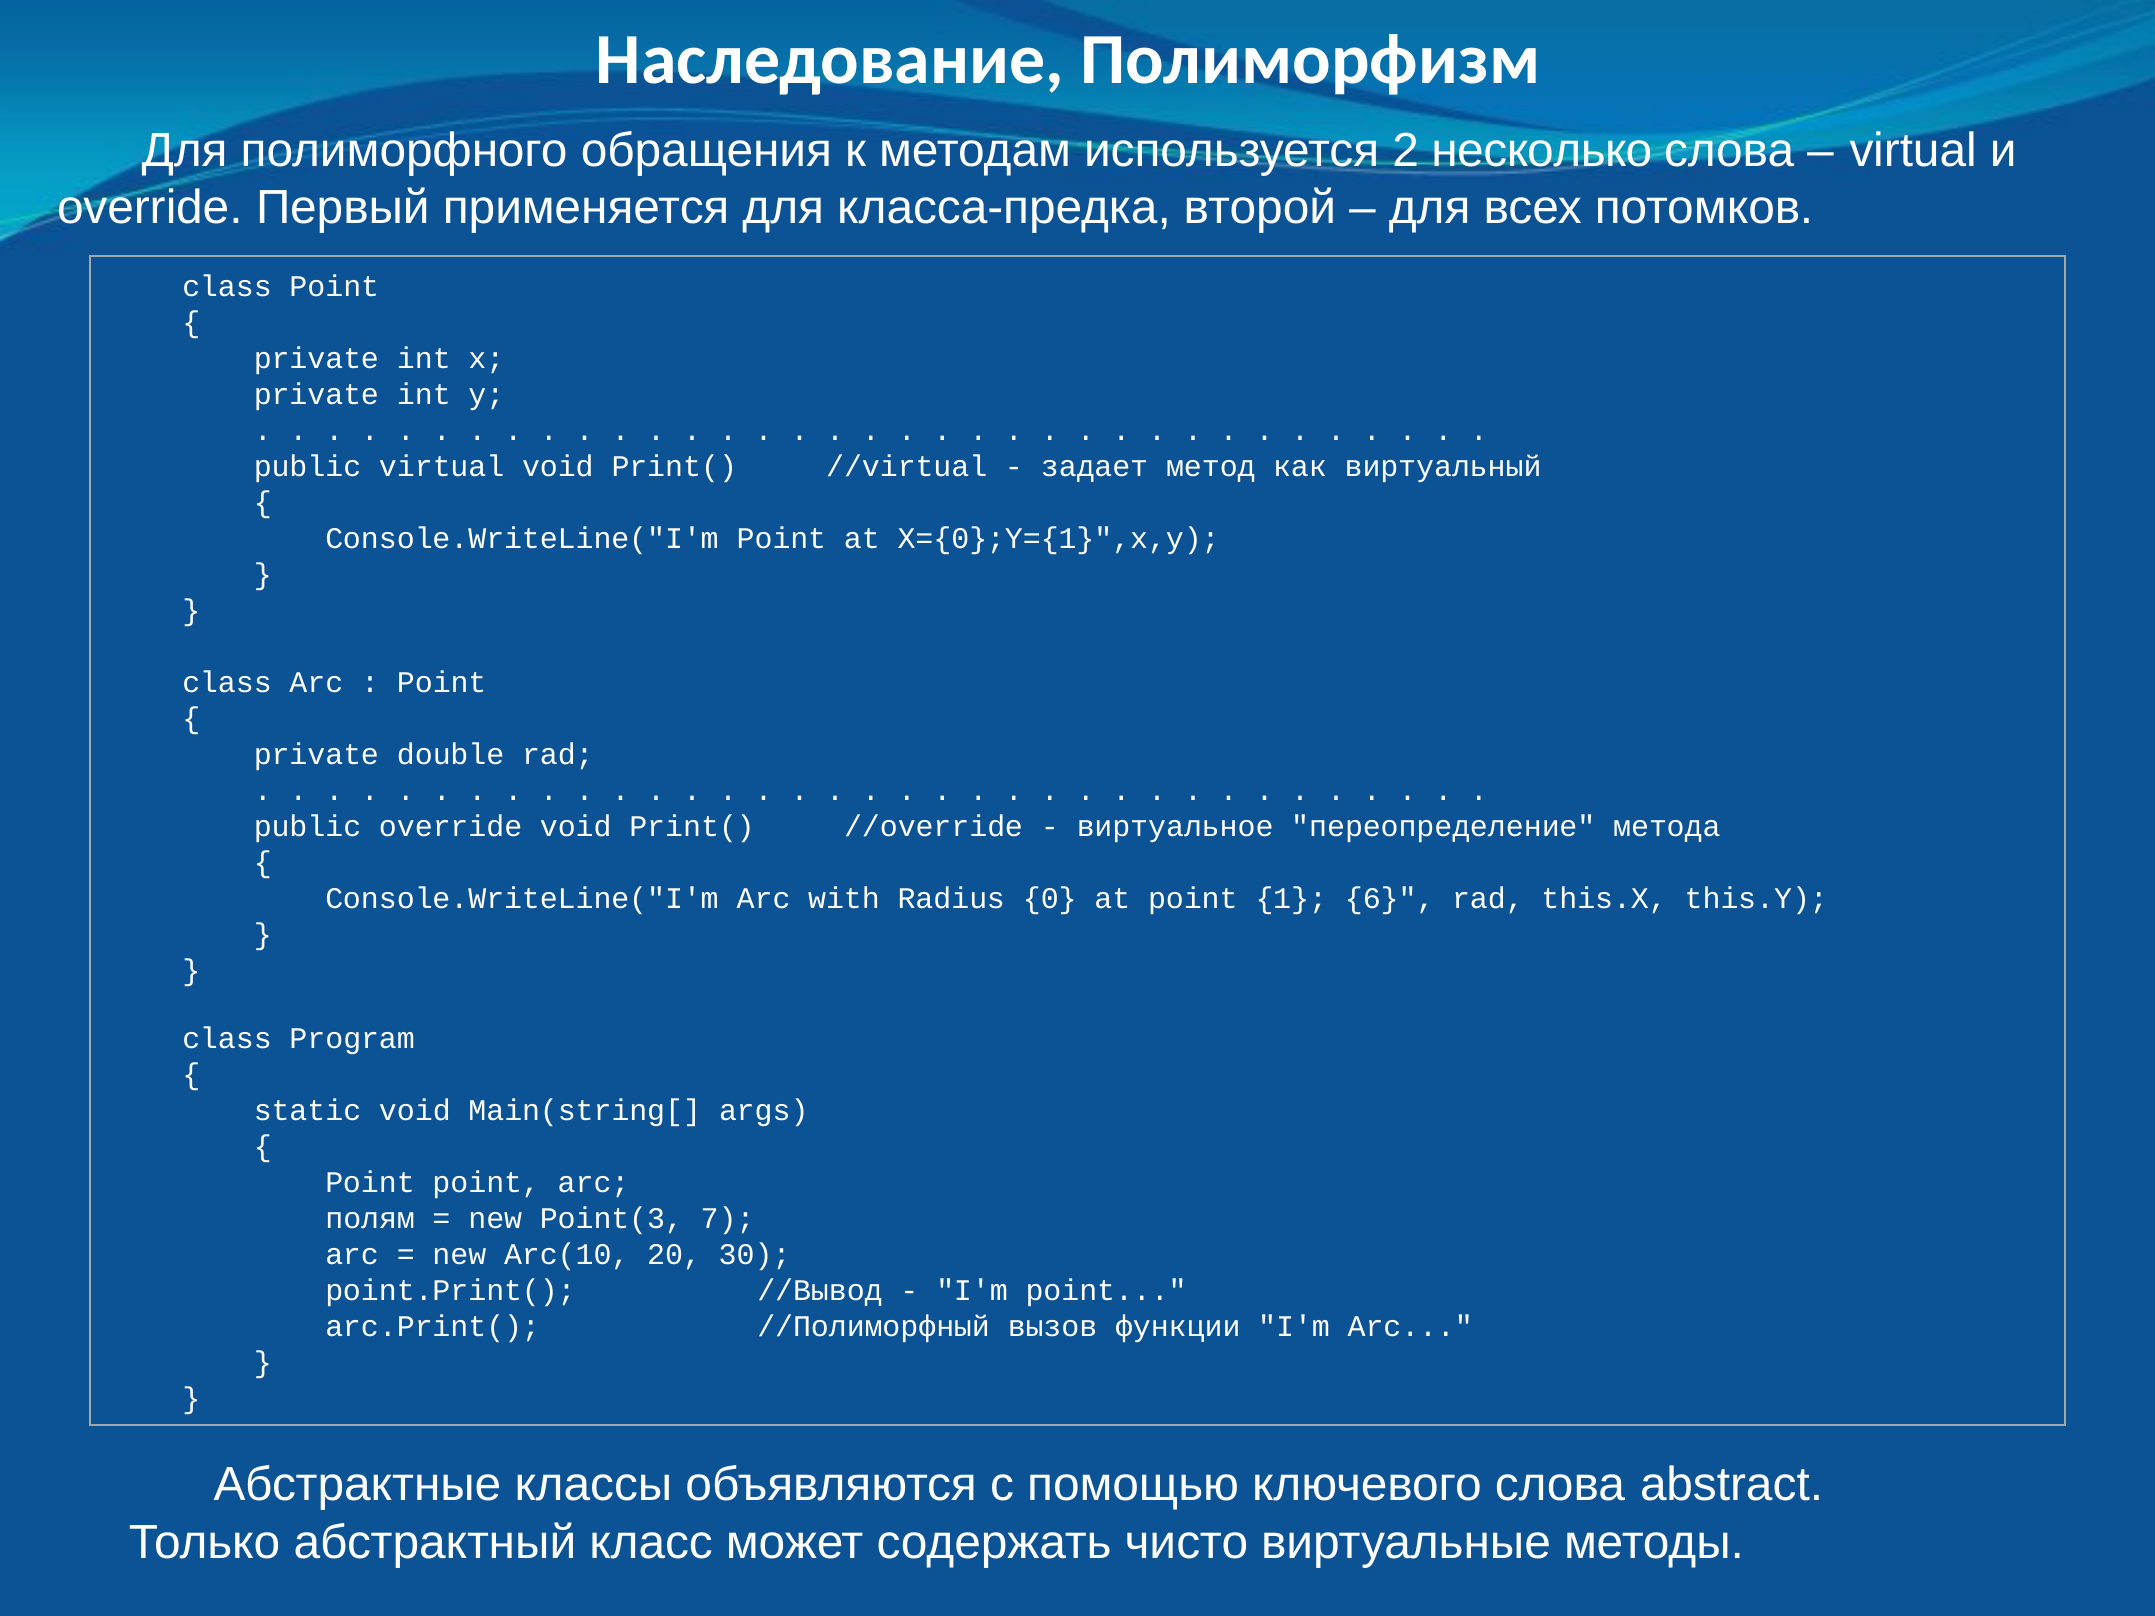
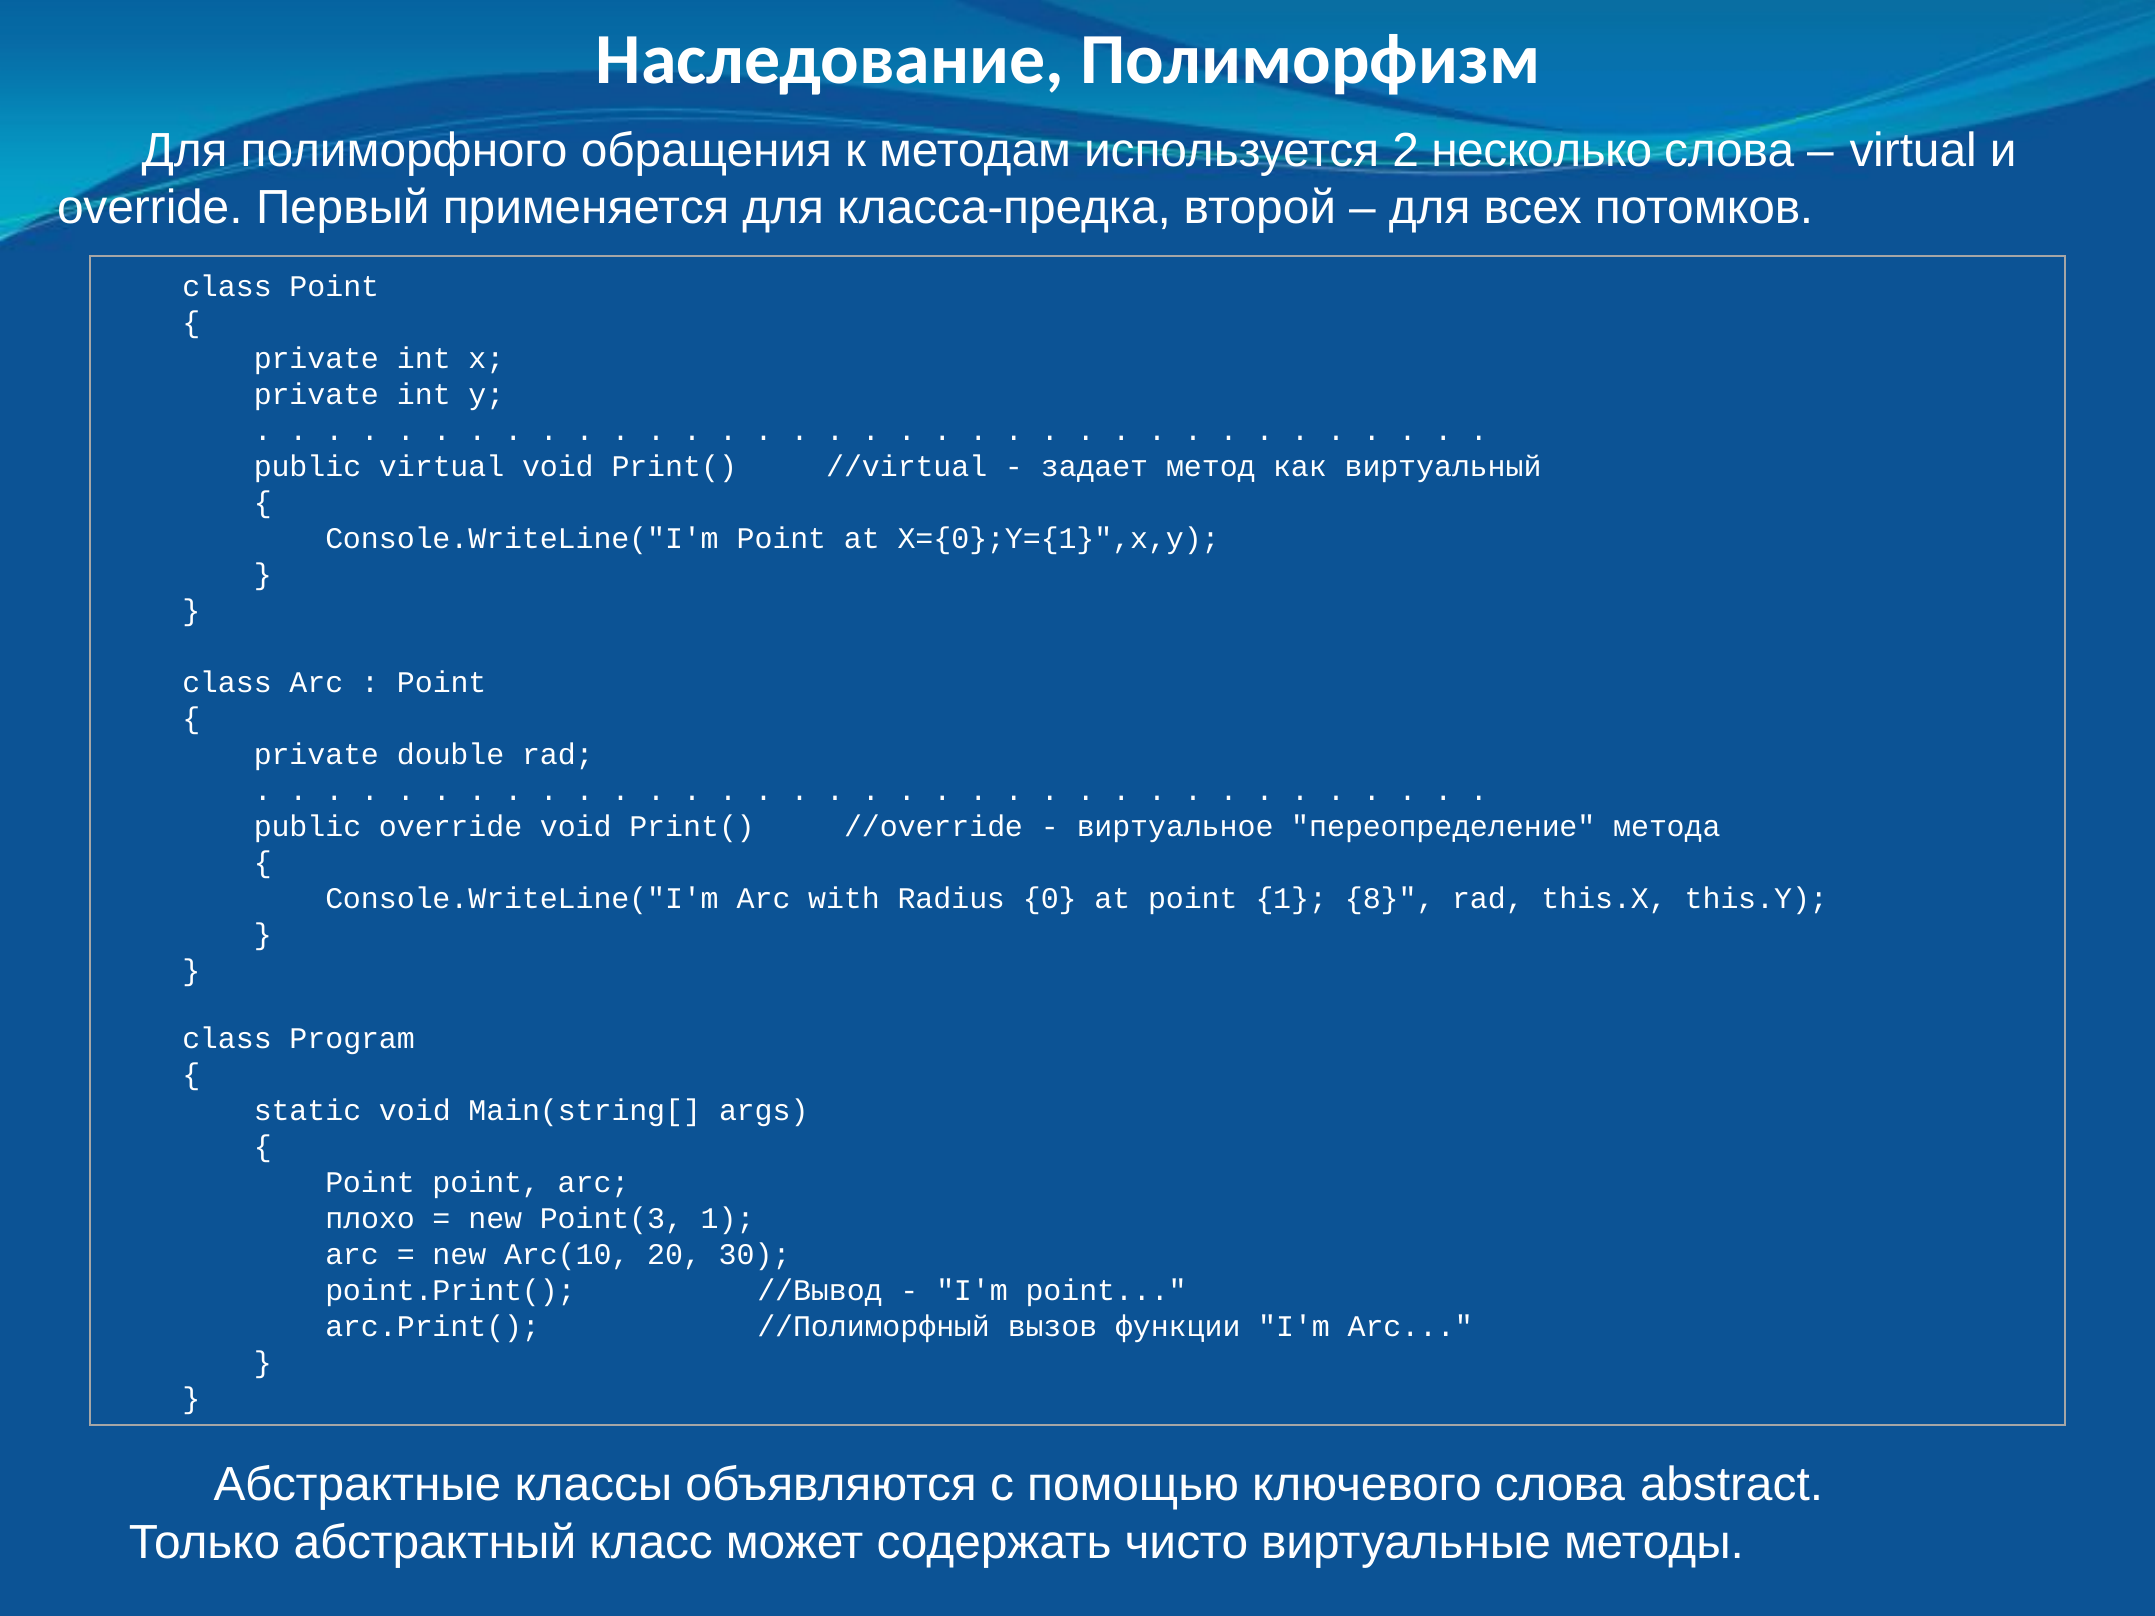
6: 6 -> 8 (1390, 898)
полям: полям -> плохо (370, 1219)
Point(3 7: 7 -> 1 (728, 1219)
